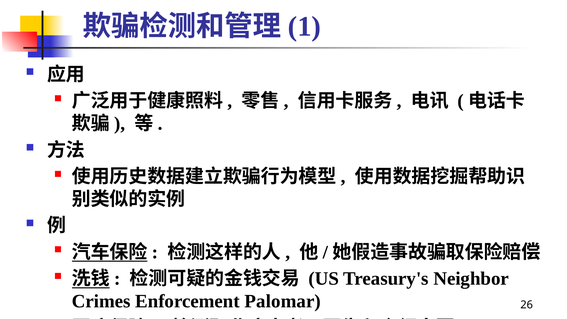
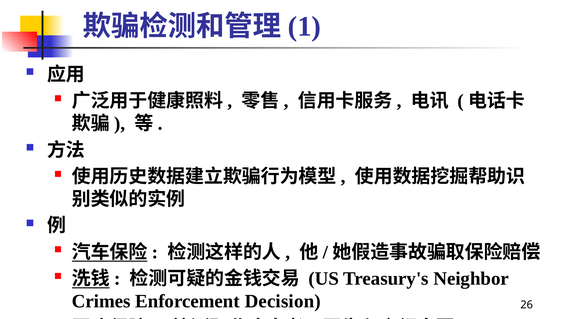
Palomar: Palomar -> Decision (283, 301)
